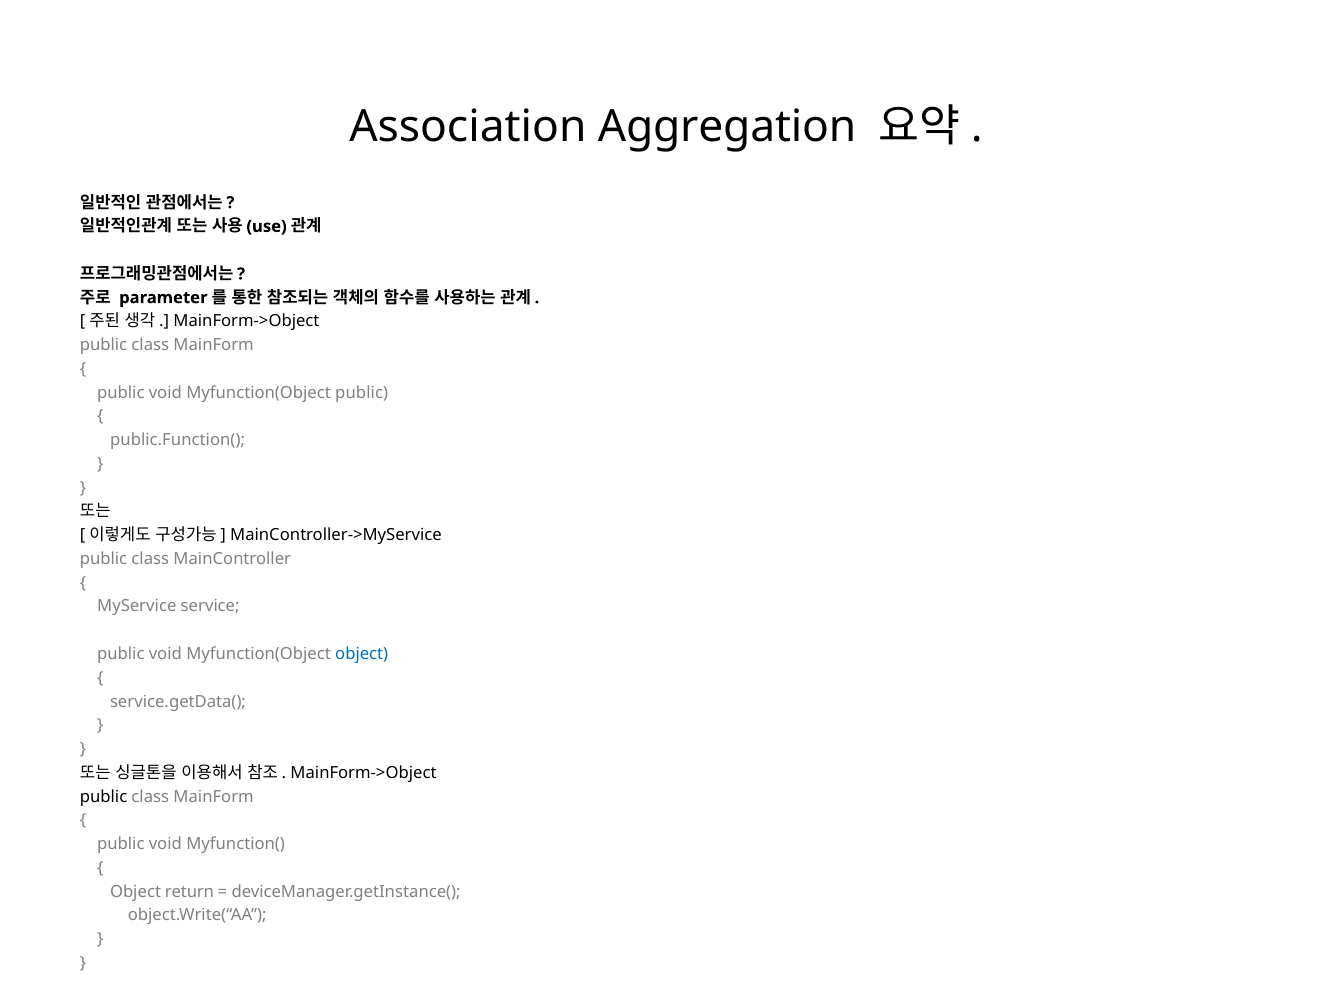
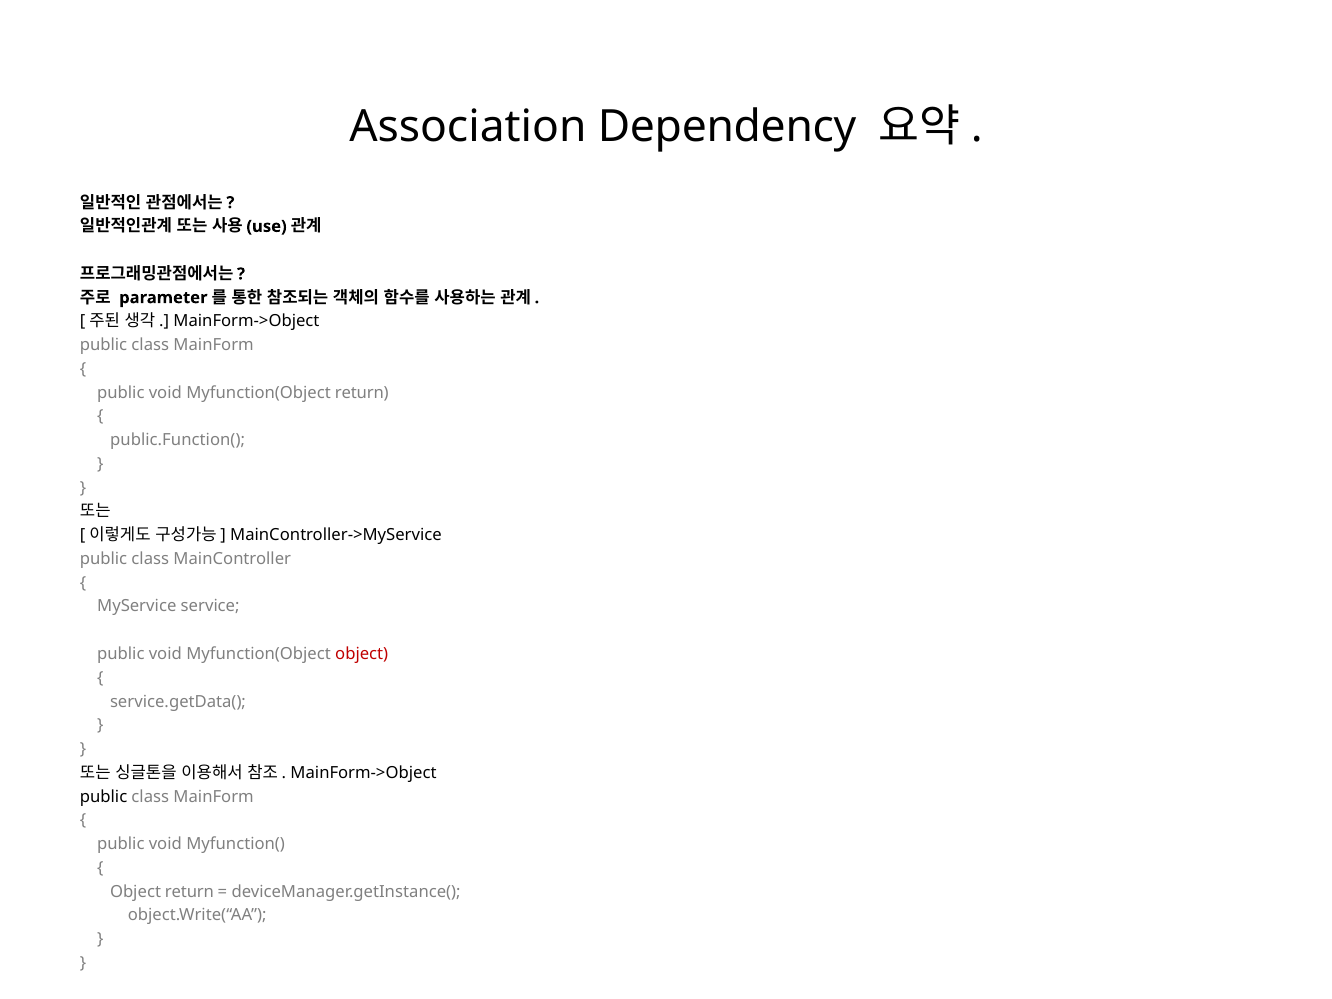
Aggregation: Aggregation -> Dependency (727, 126)
Myfunction(Object public: public -> return (362, 393)
object colour: blue -> red (362, 654)
